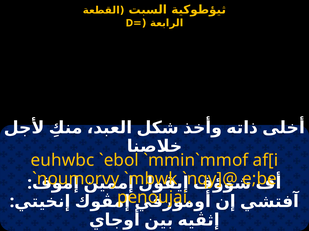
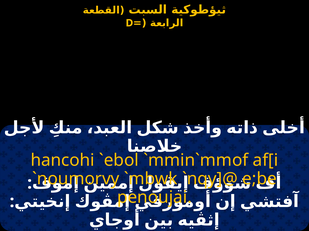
euhwbc: euhwbc -> hancohi (63, 161)
